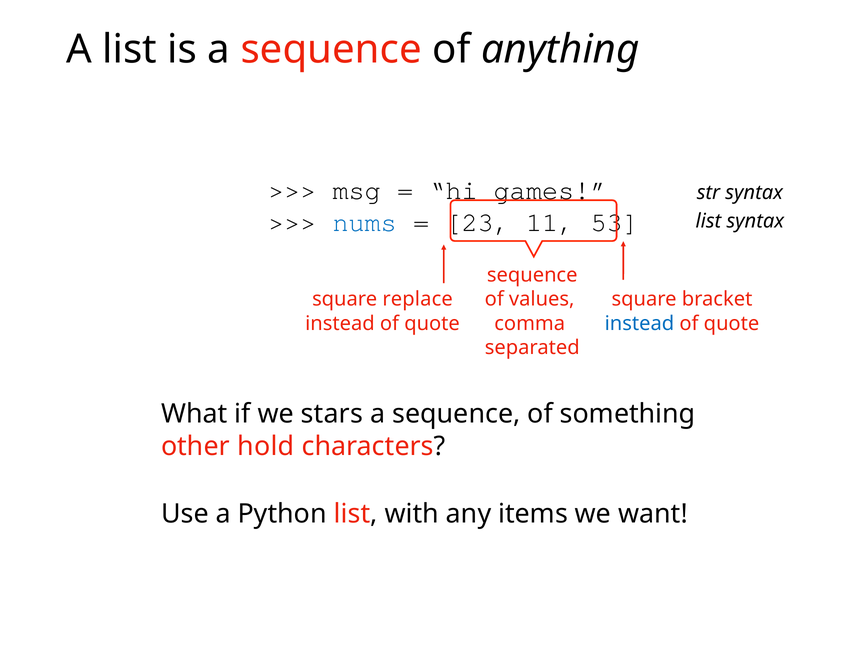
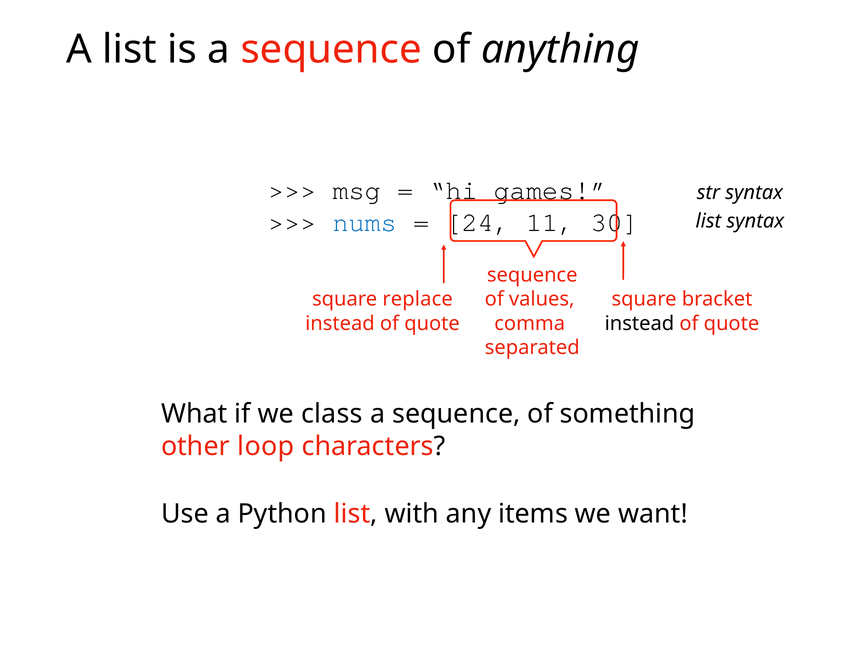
23: 23 -> 24 (478, 222)
53: 53 -> 30 (615, 222)
instead colour: blue -> black (639, 323)
stars: stars -> class (332, 413)
hold: hold -> loop (266, 446)
